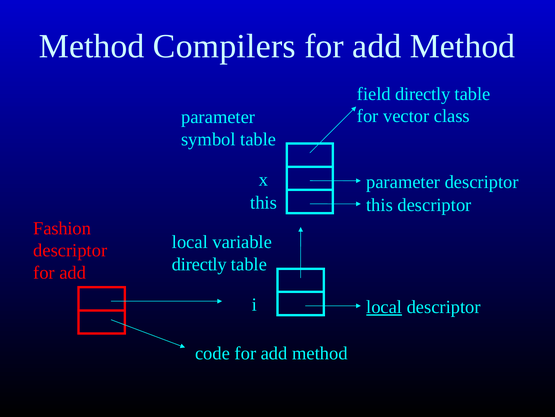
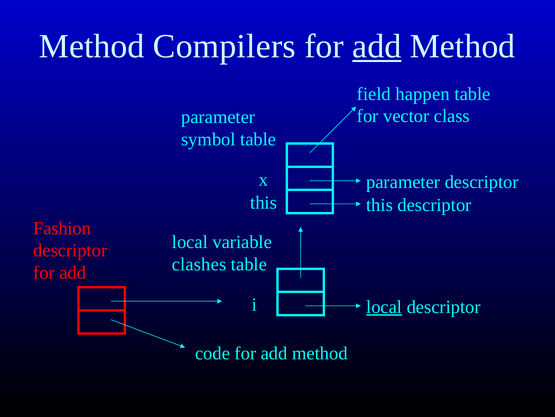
add underline: none -> present (377, 46)
field directly: directly -> happen (423, 94)
directly: directly -> clashes (199, 264)
